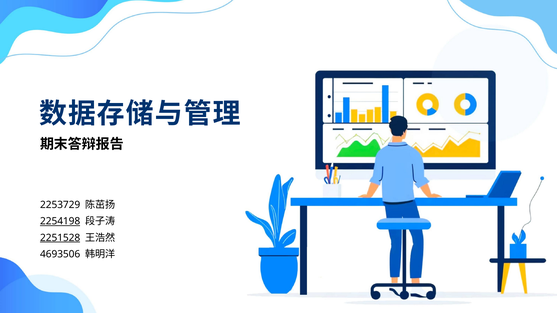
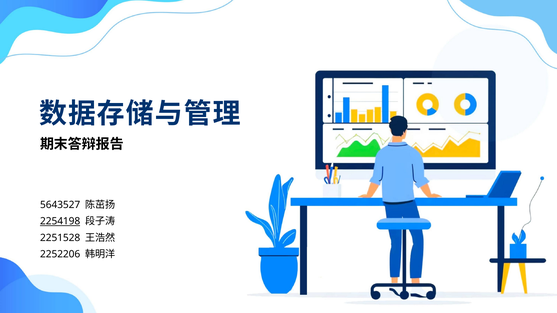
2253729: 2253729 -> 5643527 (60, 205)
2251528 underline: present -> none (60, 238)
4693506: 4693506 -> 2252206 (60, 254)
